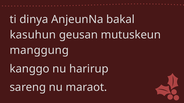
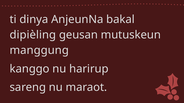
kasuhun: kasuhun -> dipièling (33, 35)
